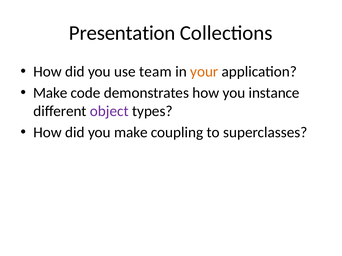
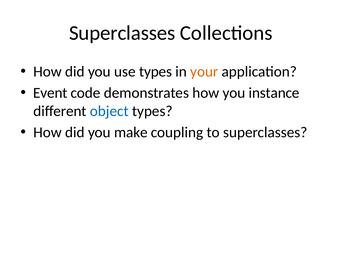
Presentation: Presentation -> Superclasses (122, 33)
use team: team -> types (156, 72)
Make: Make -> Event (50, 93)
object colour: purple -> blue (109, 111)
